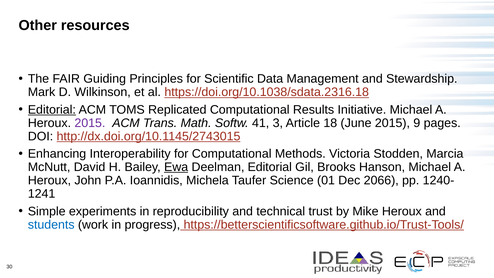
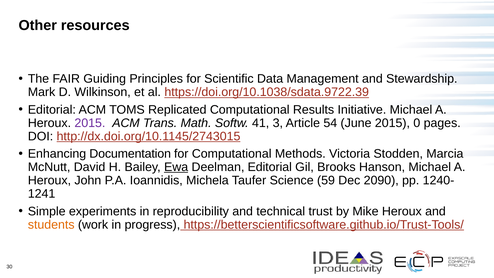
https://doi.org/10.1038/sdata.2316.18: https://doi.org/10.1038/sdata.2316.18 -> https://doi.org/10.1038/sdata.9722.39 (267, 92)
Editorial underline: present -> none (52, 110)
18: 18 -> 54 (330, 123)
9: 9 -> 0 (417, 123)
Interoperability: Interoperability -> Documentation (130, 154)
01: 01 -> 59 (326, 180)
2066: 2066 -> 2090 (381, 180)
students colour: blue -> orange (51, 225)
